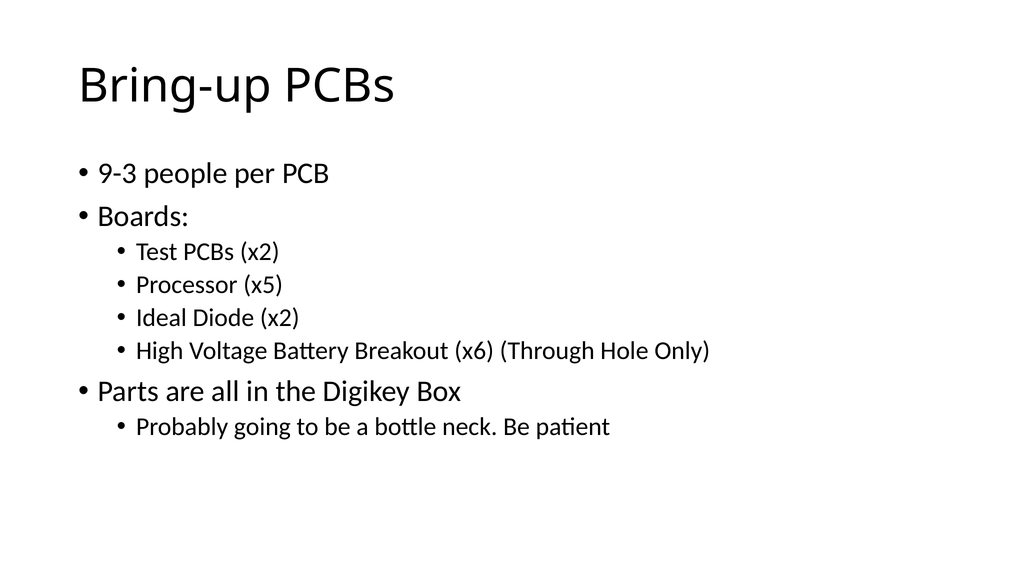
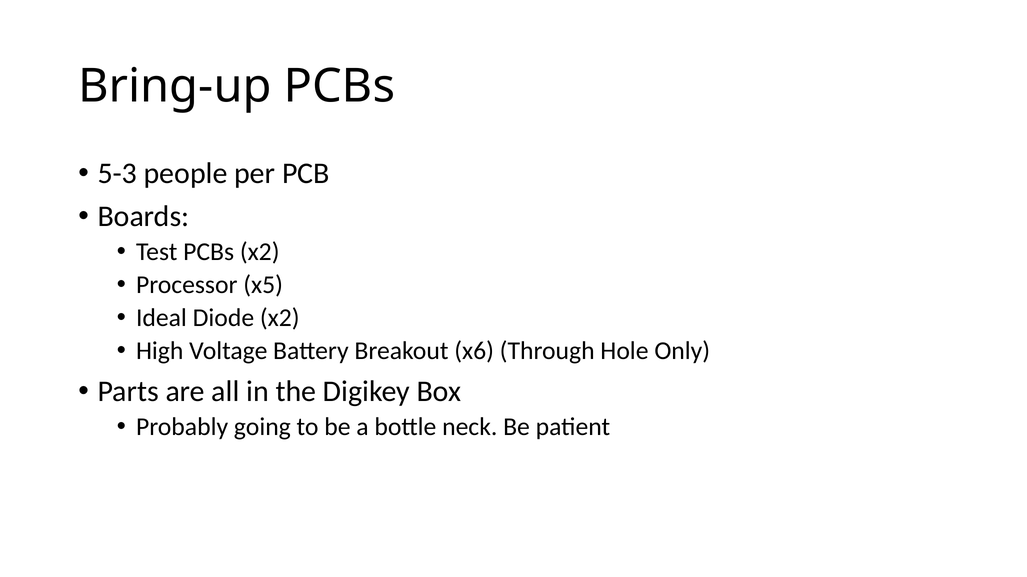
9-3: 9-3 -> 5-3 (117, 174)
